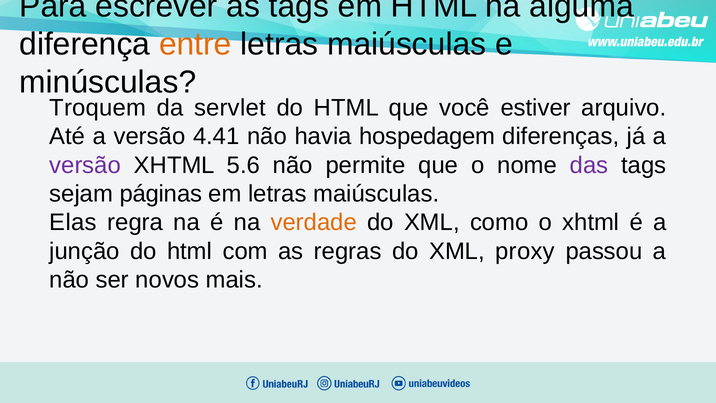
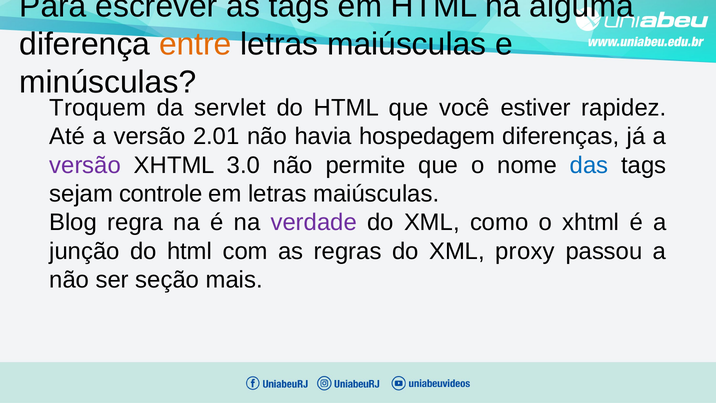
arquivo: arquivo -> rapidez (624, 108)
4.41: 4.41 -> 2.01 (216, 137)
5.6: 5.6 -> 3.0 (243, 165)
das colour: purple -> blue (589, 165)
páginas: páginas -> controle (161, 194)
Elas: Elas -> Blog (73, 222)
verdade colour: orange -> purple (314, 222)
novos: novos -> seção (167, 280)
